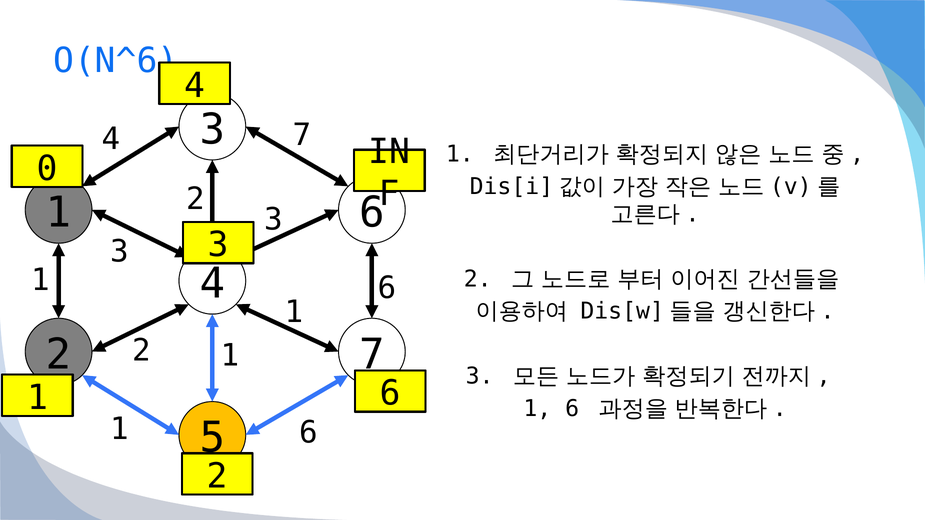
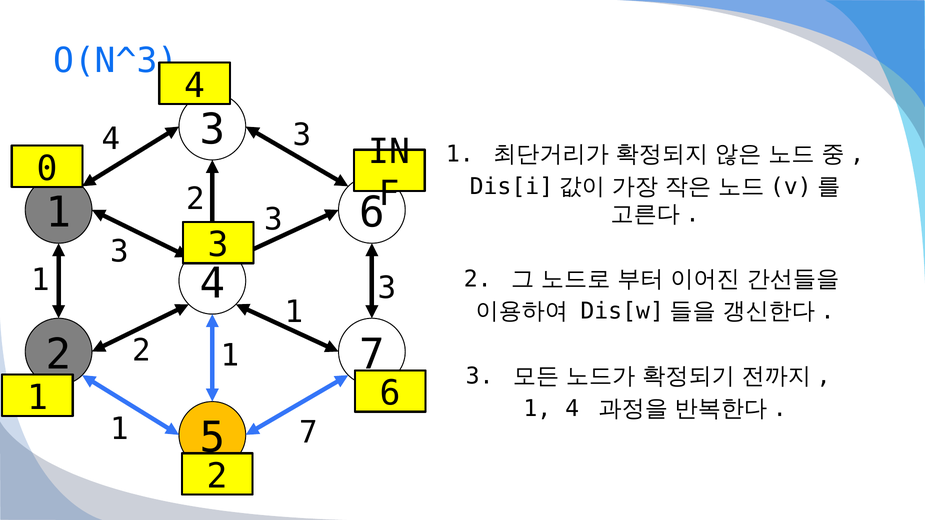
O(N^6: O(N^6 -> O(N^3 (116, 61)
4 7: 7 -> 3 (302, 135)
6: 6 -> 3 (387, 288)
6: 6 -> 4 (572, 409)
6: 6 -> 7 (309, 433)
